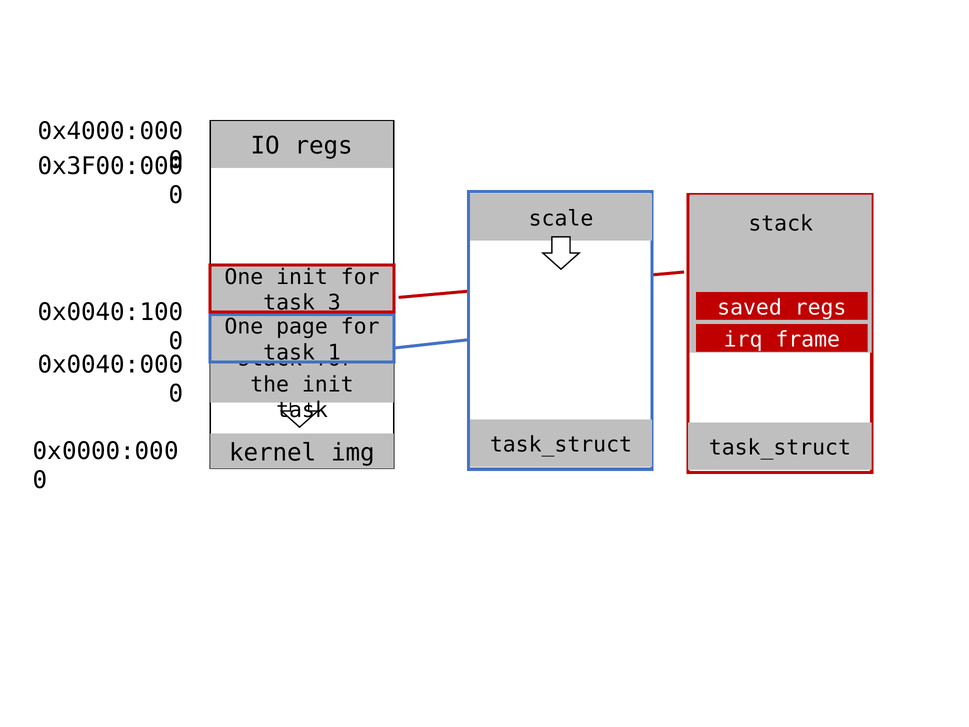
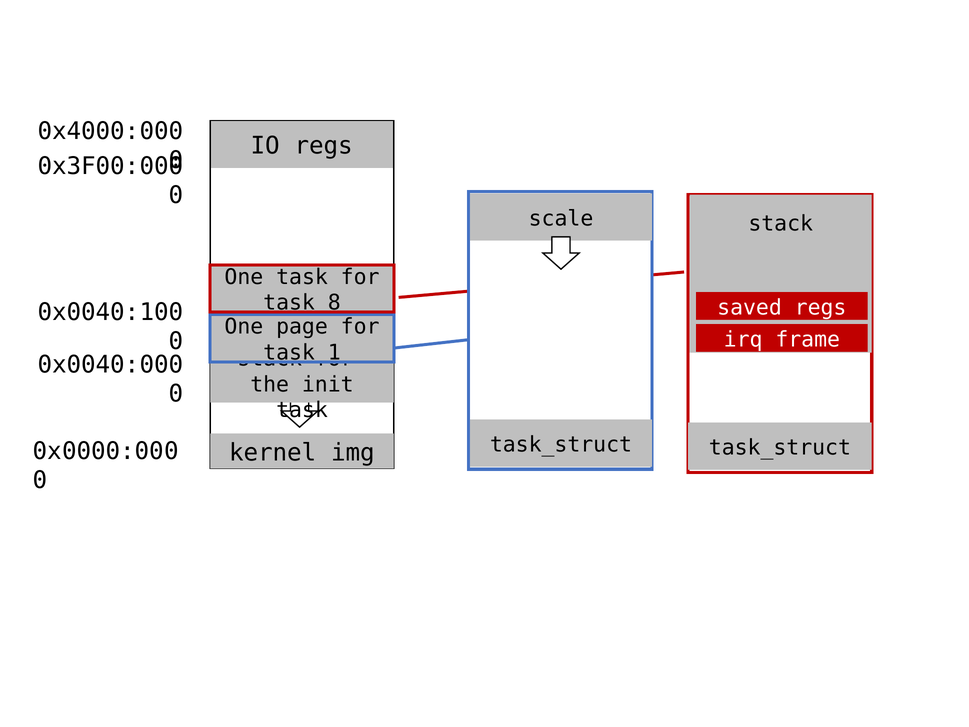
One init: init -> task (302, 277)
3: 3 -> 8 (334, 303)
